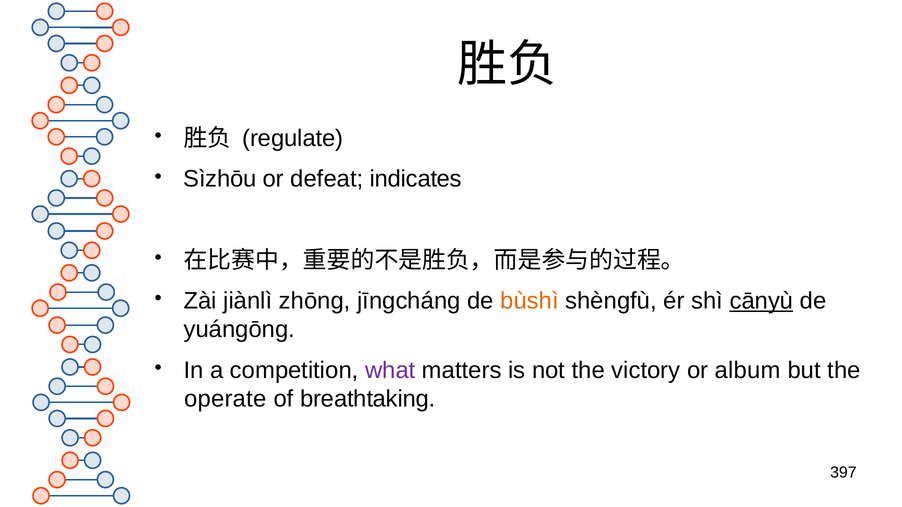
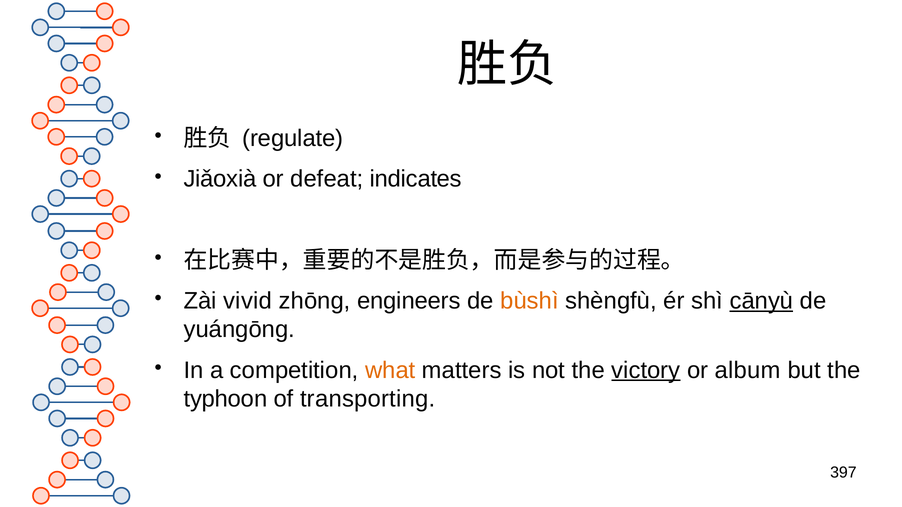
Sìzhōu: Sìzhōu -> Jiǎoxià (220, 179)
jiànlì: jiànlì -> vivid (248, 301)
jīngcháng: jīngcháng -> engineers (409, 301)
what colour: purple -> orange (390, 370)
victory underline: none -> present (646, 370)
operate: operate -> typhoon (225, 399)
breathtaking: breathtaking -> transporting (368, 399)
